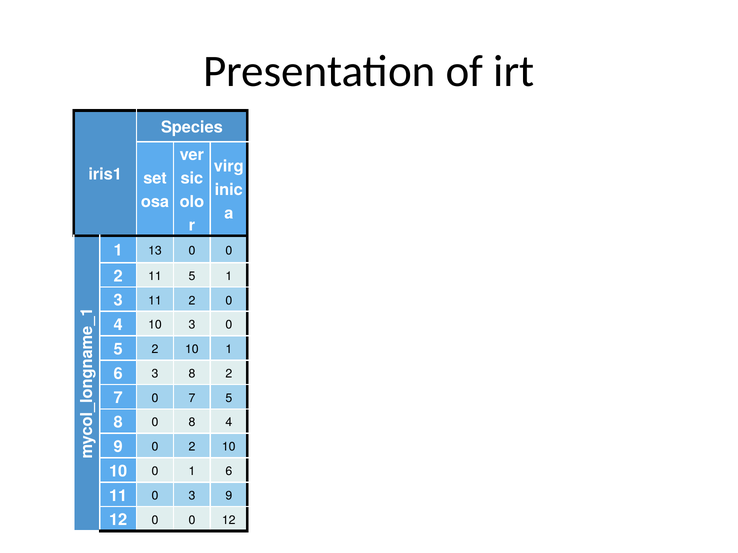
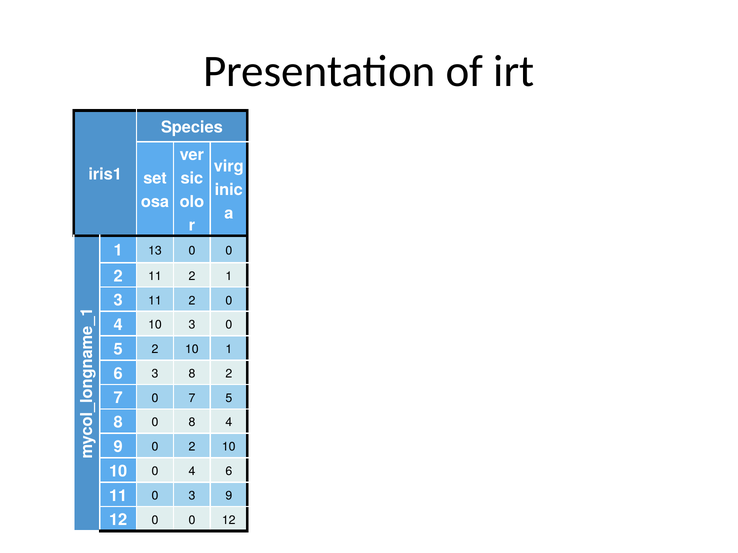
2 11 5: 5 -> 2 (192, 276)
10 0 1: 1 -> 4 (192, 472)
